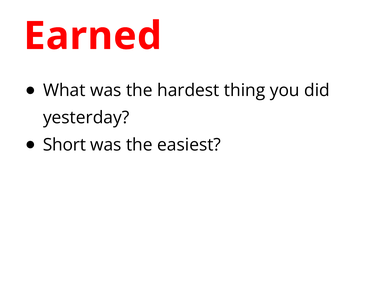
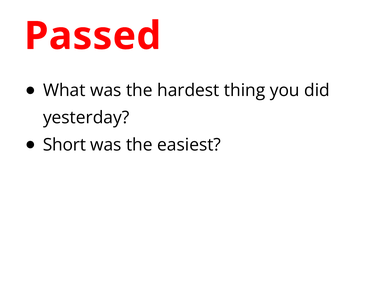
Earned: Earned -> Passed (93, 36)
